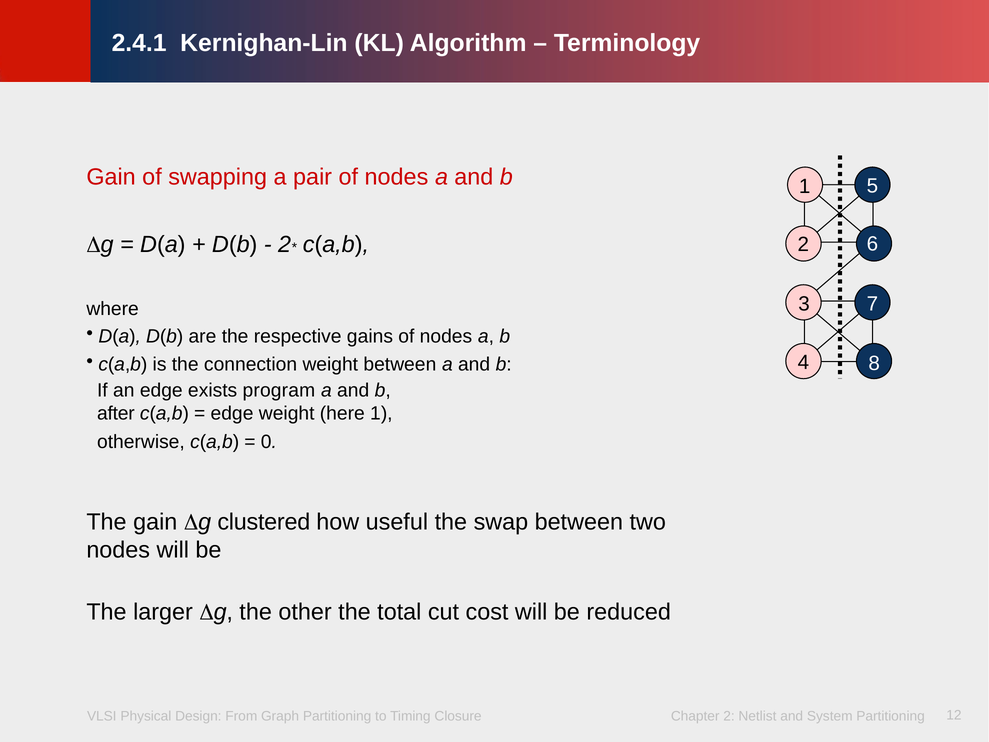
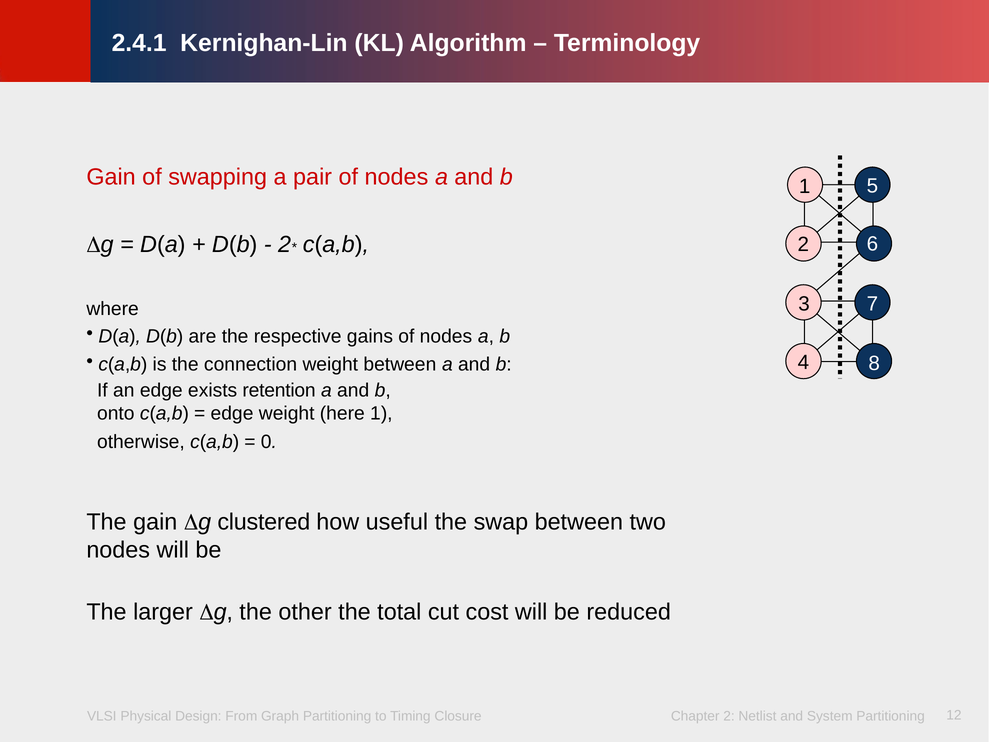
program: program -> retention (279, 390)
after: after -> onto (116, 413)
